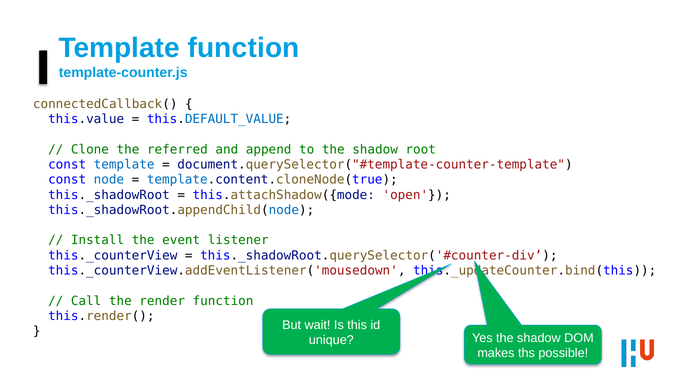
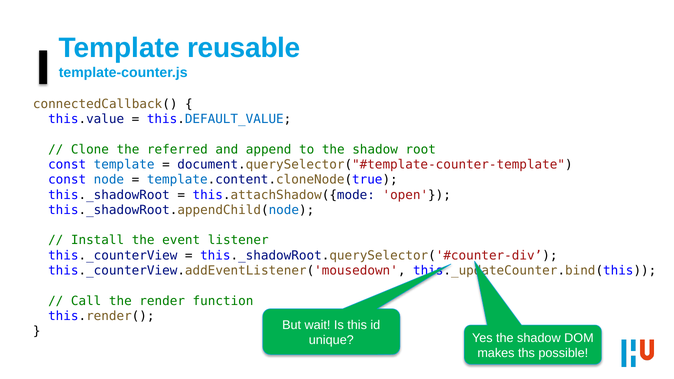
Template function: function -> reusable (244, 48)
